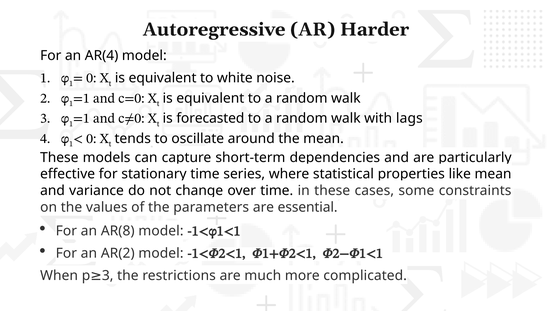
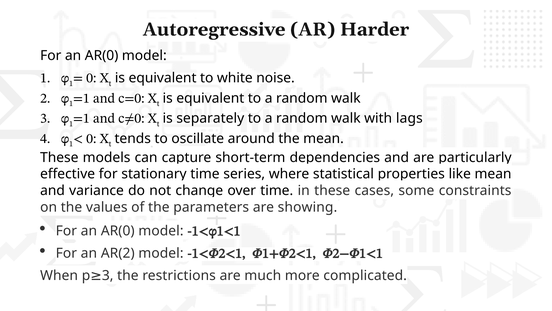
AR(4: AR(4 -> AR(0 (102, 55)
forecasted: forecasted -> separately (210, 118)
essential: essential -> showing (307, 207)
AR(8: AR(8 -> AR(0 (118, 230)
